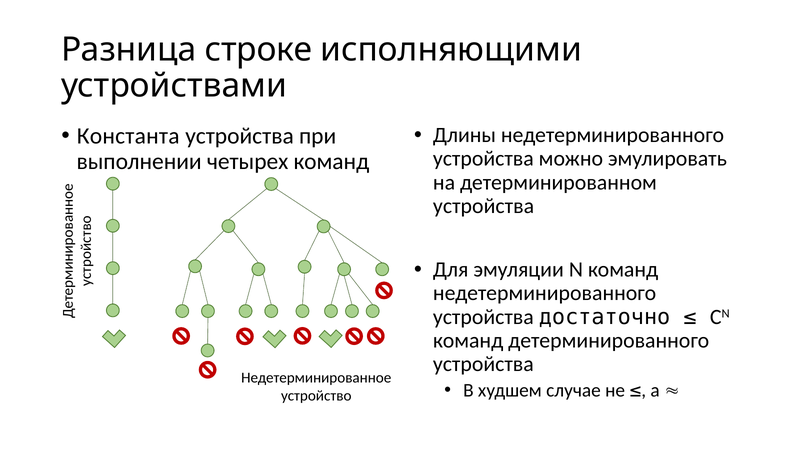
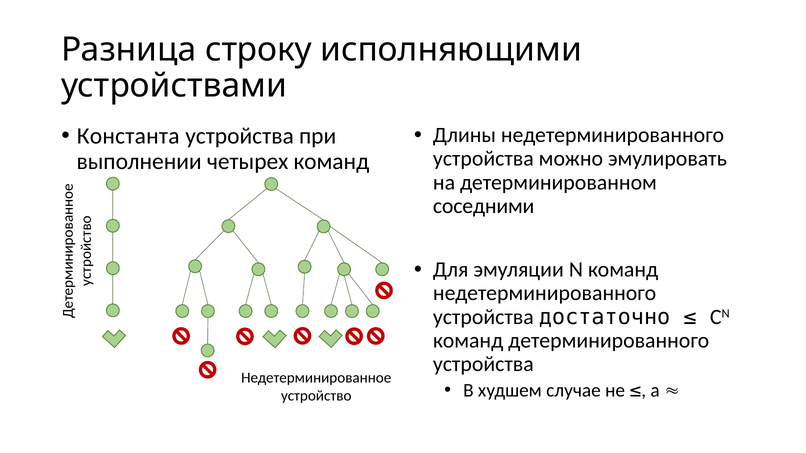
строке: строке -> строку (258, 50)
устройства: устройства -> соседними (484, 206)
